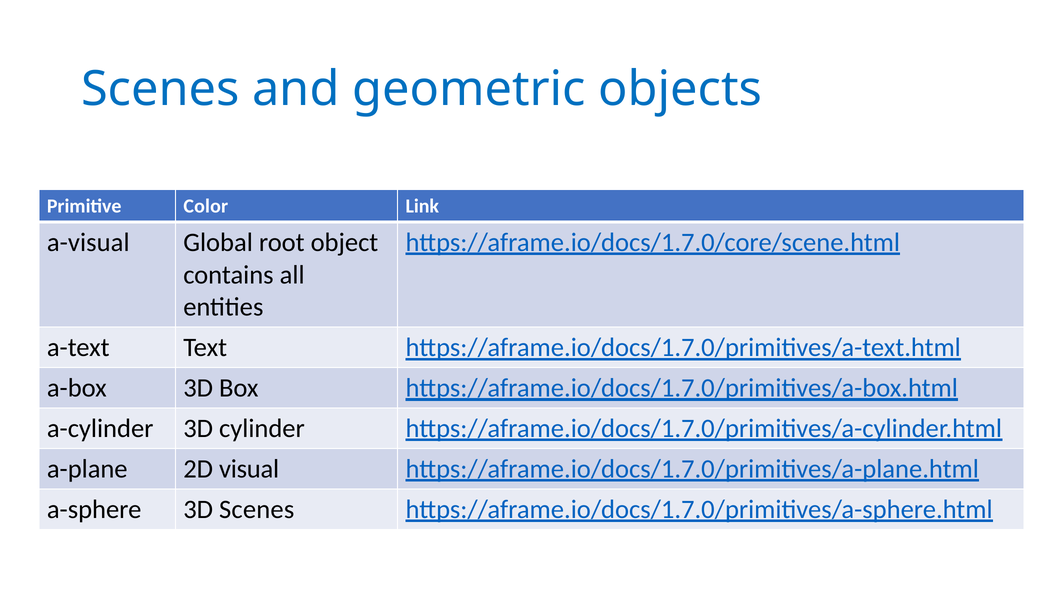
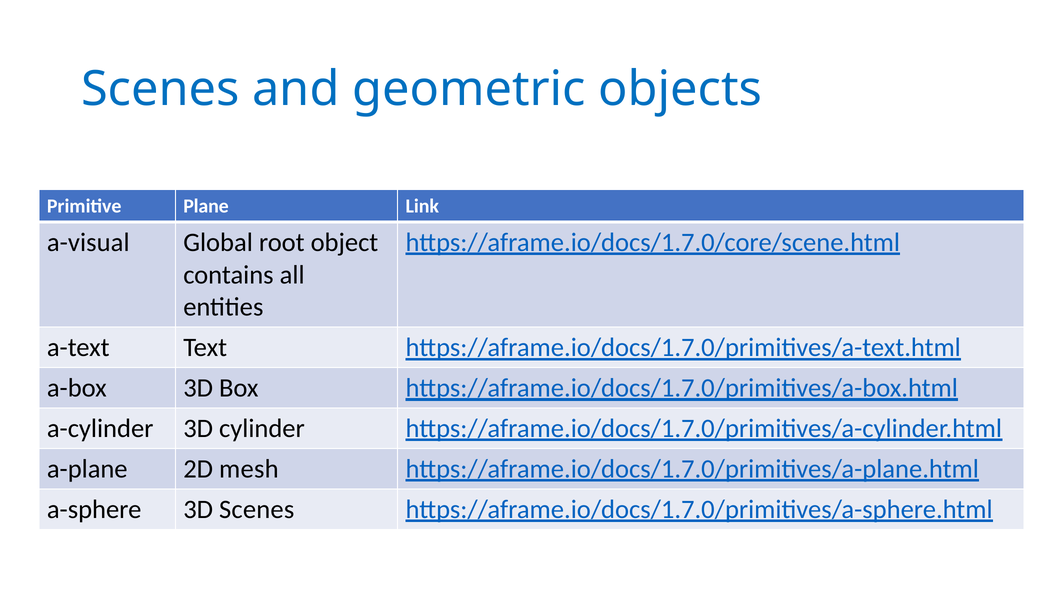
Color: Color -> Plane (206, 206)
visual: visual -> mesh (249, 469)
